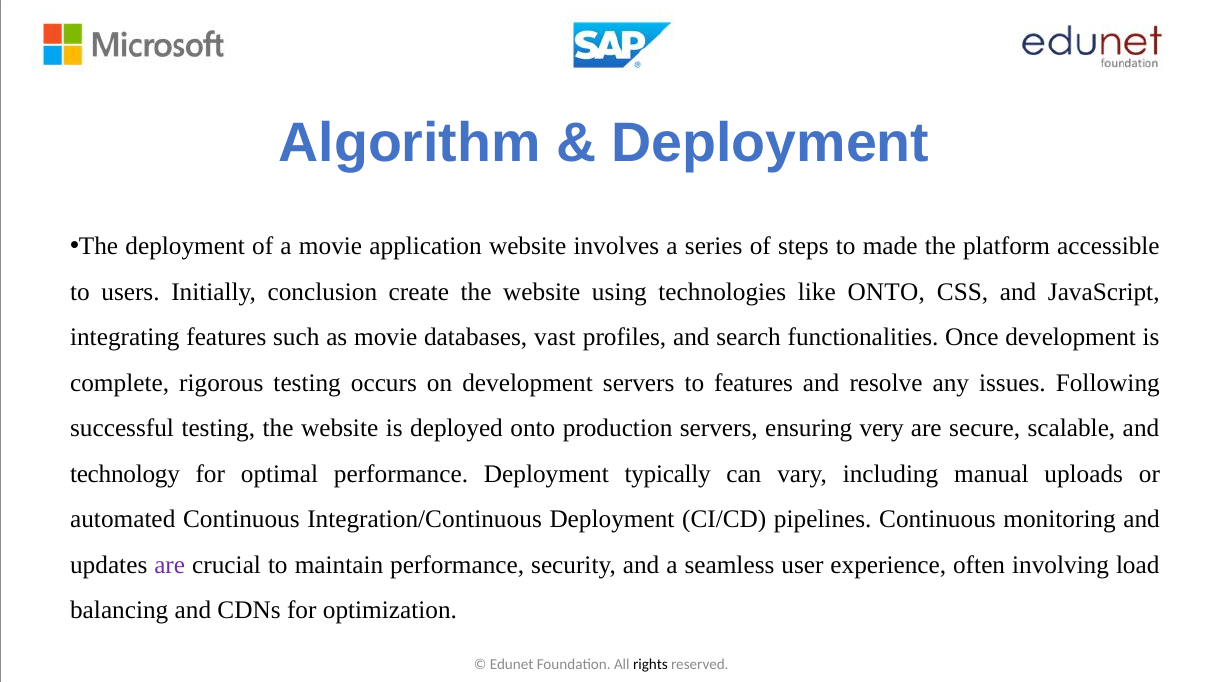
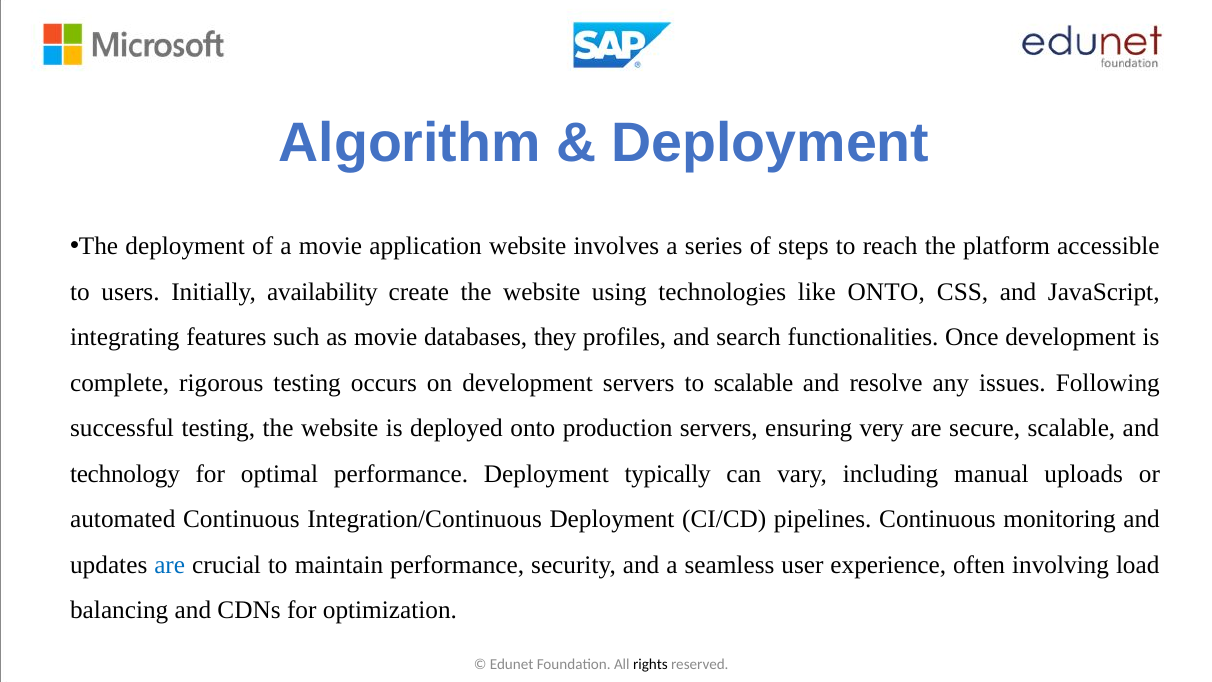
made: made -> reach (890, 246)
conclusion: conclusion -> availability (323, 292)
vast: vast -> they (555, 337)
to features: features -> scalable (754, 383)
are colour: purple -> blue (170, 565)
